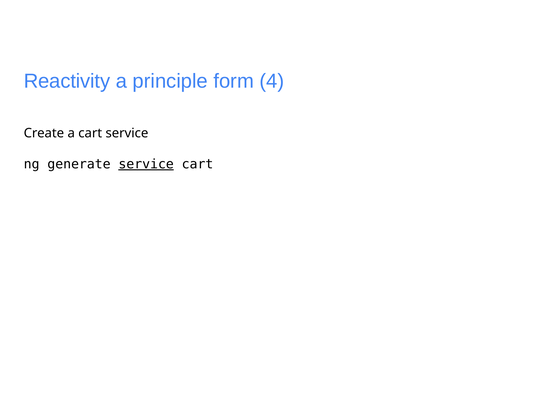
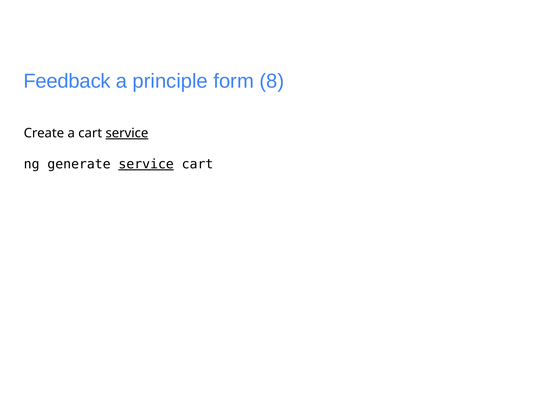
Reactivity: Reactivity -> Feedback (67, 81)
4: 4 -> 8 (272, 81)
service underline: none -> present (127, 133)
